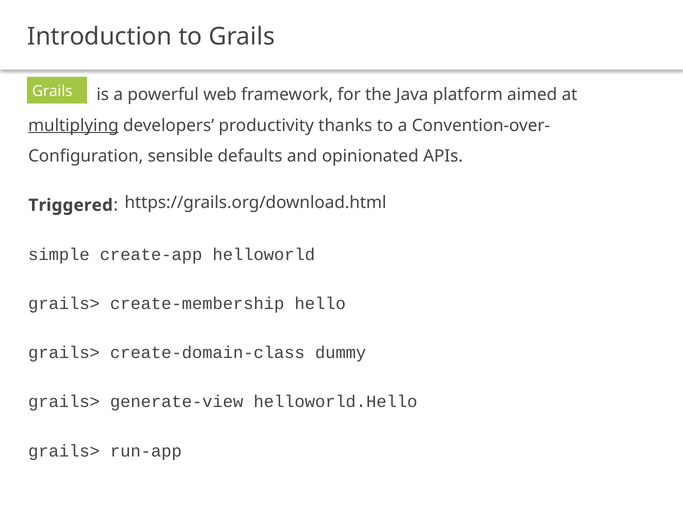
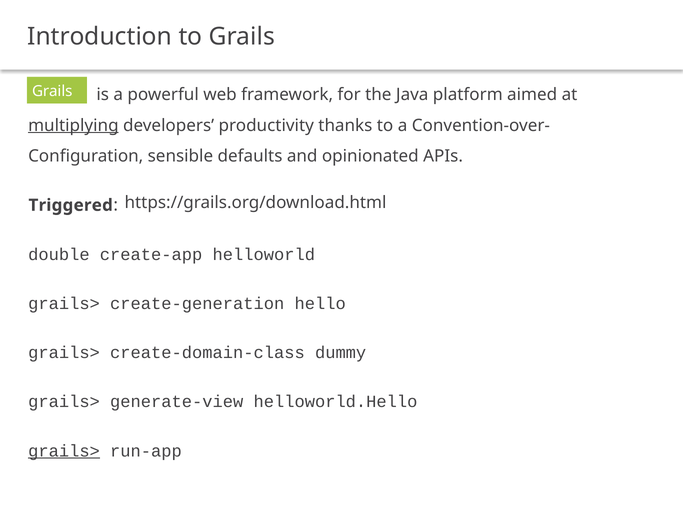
simple: simple -> double (59, 254)
create-membership: create-membership -> create-generation (197, 304)
grails> underline: none -> present (64, 451)
